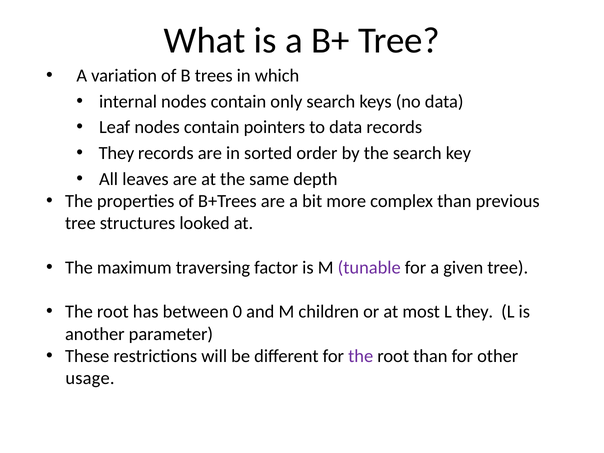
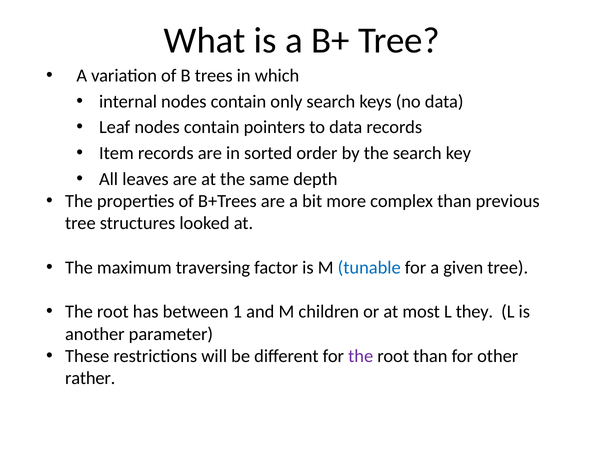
They: They -> Item (116, 153)
tunable colour: purple -> blue (369, 268)
0: 0 -> 1 (237, 312)
usage: usage -> rather (90, 378)
